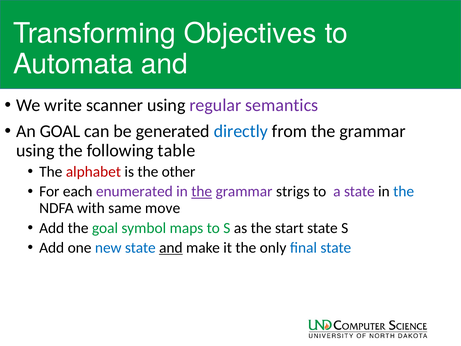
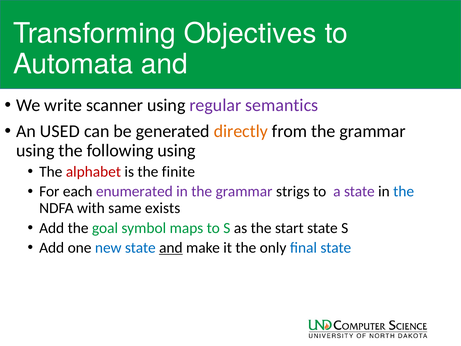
An GOAL: GOAL -> USED (60, 131)
directly colour: blue -> orange (241, 131)
following table: table -> using (177, 150)
other: other -> finite (178, 172)
the underline: present -> none (202, 191)
move: move -> exists (163, 208)
